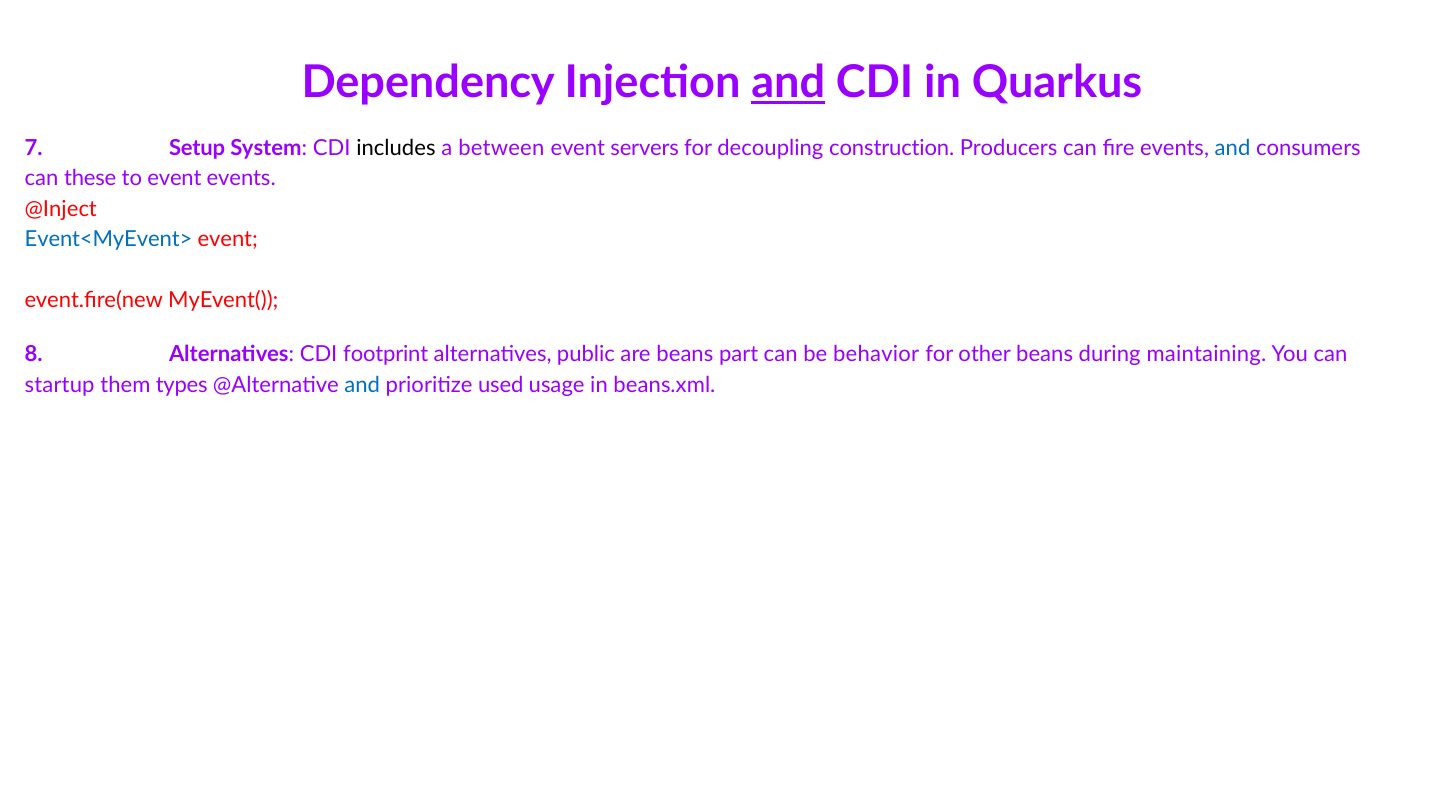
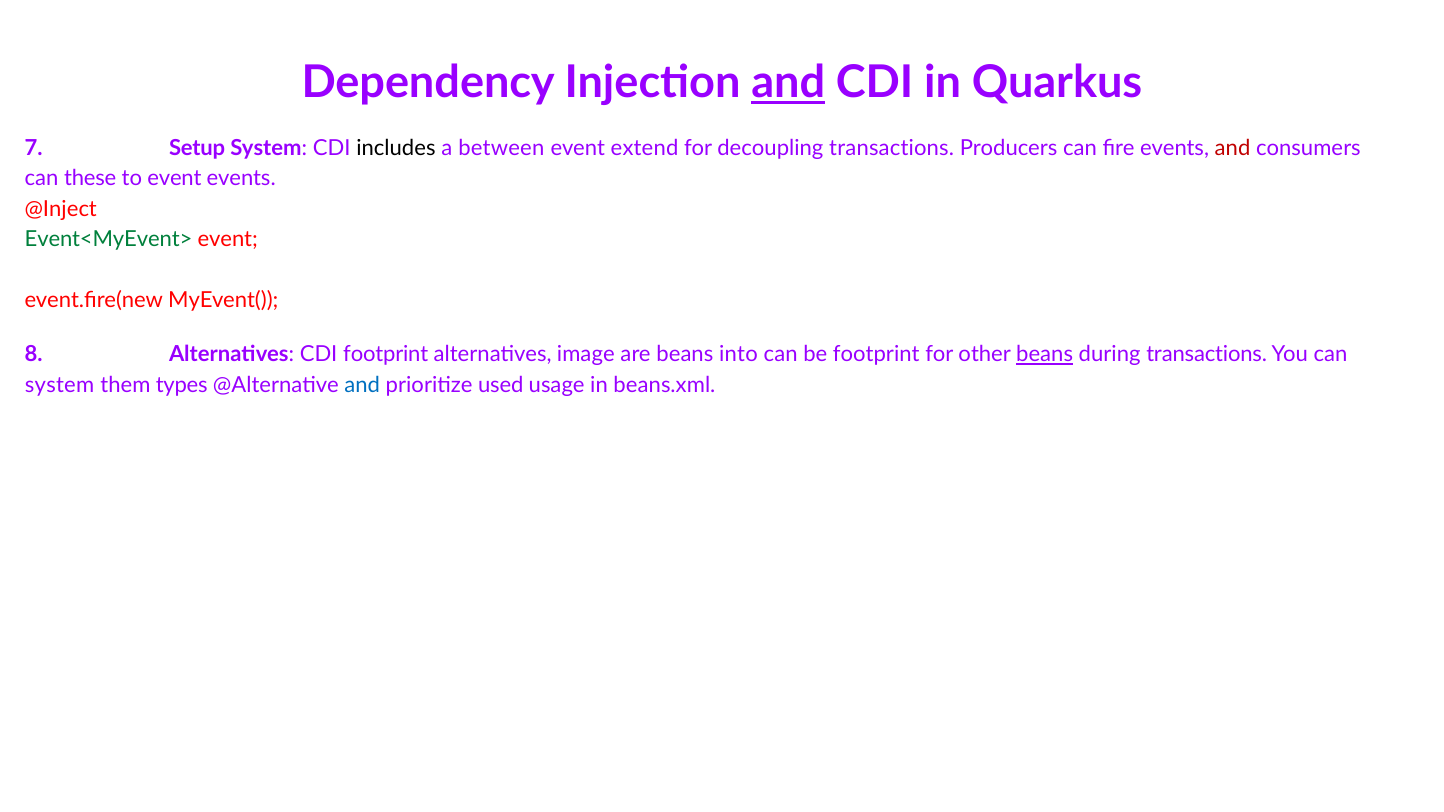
servers: servers -> extend (645, 148)
decoupling construction: construction -> transactions (892, 148)
and colour: blue -> red (1233, 148)
Event<MyEvent> colour: blue -> green (108, 239)
public: public -> image (586, 355)
part: part -> into (738, 355)
be behavior: behavior -> footprint (876, 355)
beans underline: none -> present (1045, 355)
during maintaining: maintaining -> transactions (1207, 355)
startup: startup -> system (60, 385)
